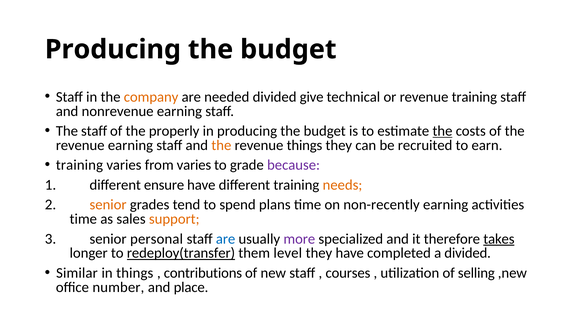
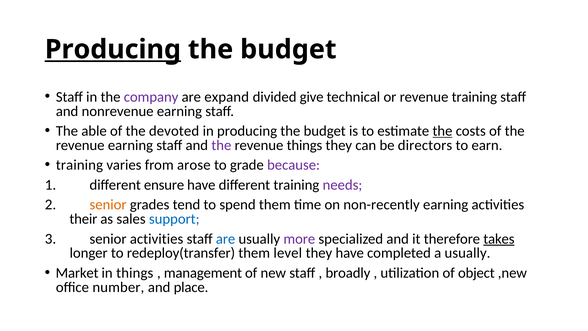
Producing underline: none -> present (113, 49)
company colour: orange -> purple (151, 97)
needed: needed -> expand (227, 97)
The staff: staff -> able (94, 131)
properly: properly -> devoted (174, 131)
the colour: orange -> purple (221, 145)
recruited: recruited -> directors (425, 145)
from varies: varies -> arose (194, 165)
needs colour: orange -> purple (342, 185)
spend plans: plans -> them (275, 205)
time: time -> their (83, 219)
support colour: orange -> blue (174, 219)
senior personal: personal -> activities (157, 239)
redeploy(transfer underline: present -> none (181, 253)
a divided: divided -> usually (467, 253)
Similar: Similar -> Market (77, 273)
contributions: contributions -> management (203, 273)
courses: courses -> broadly (348, 273)
selling: selling -> object (476, 273)
